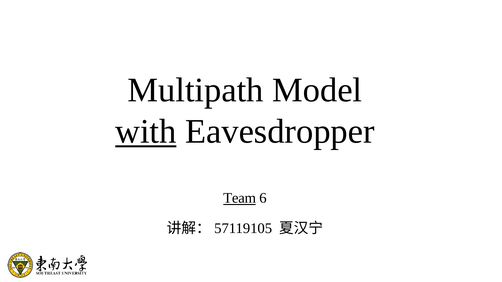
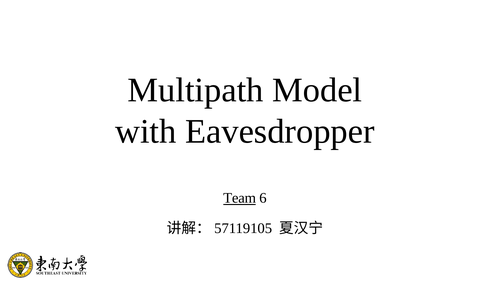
with underline: present -> none (146, 132)
